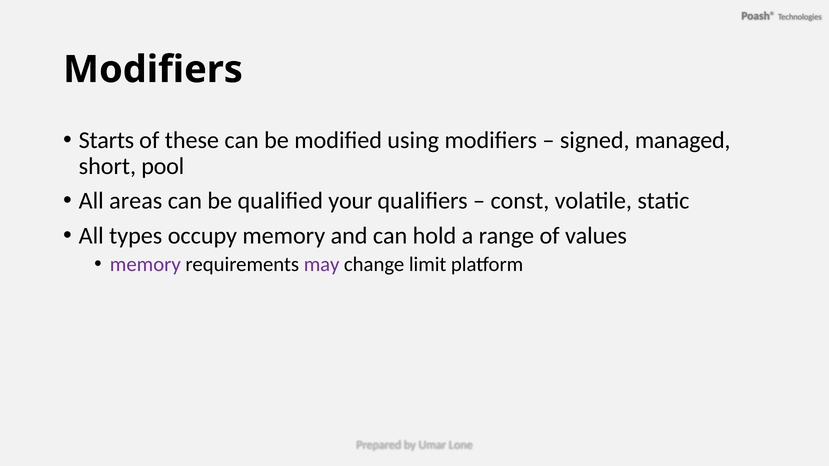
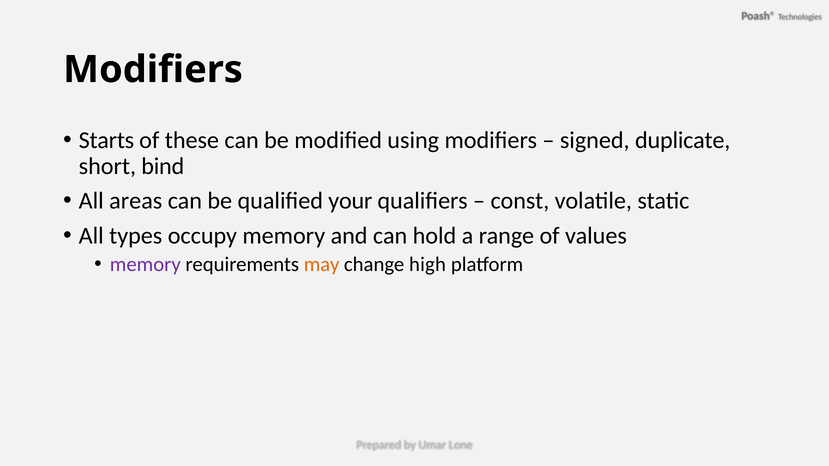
managed: managed -> duplicate (683, 140)
pool: pool -> bind (163, 166)
may colour: purple -> orange (322, 264)
limit: limit -> high (428, 264)
